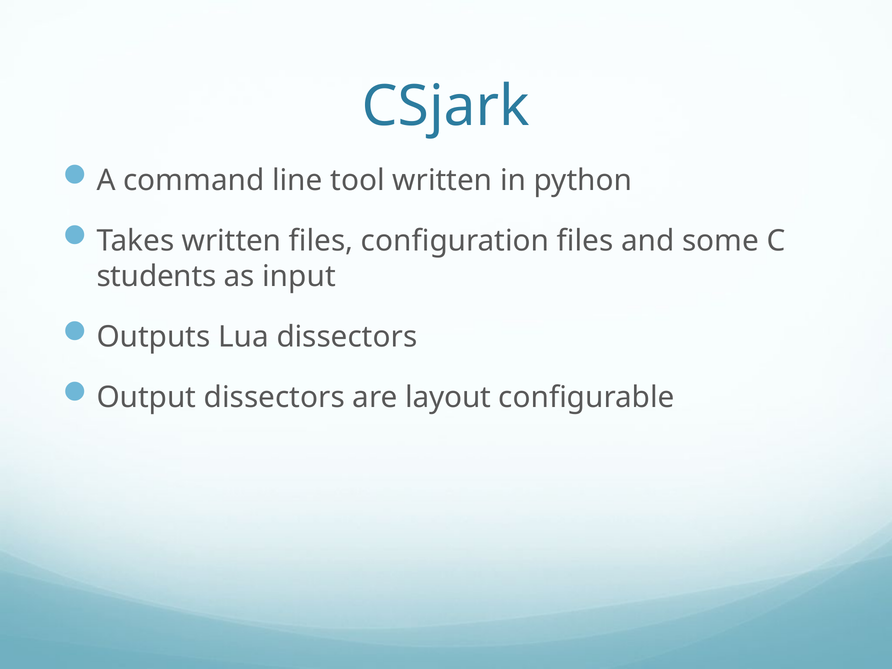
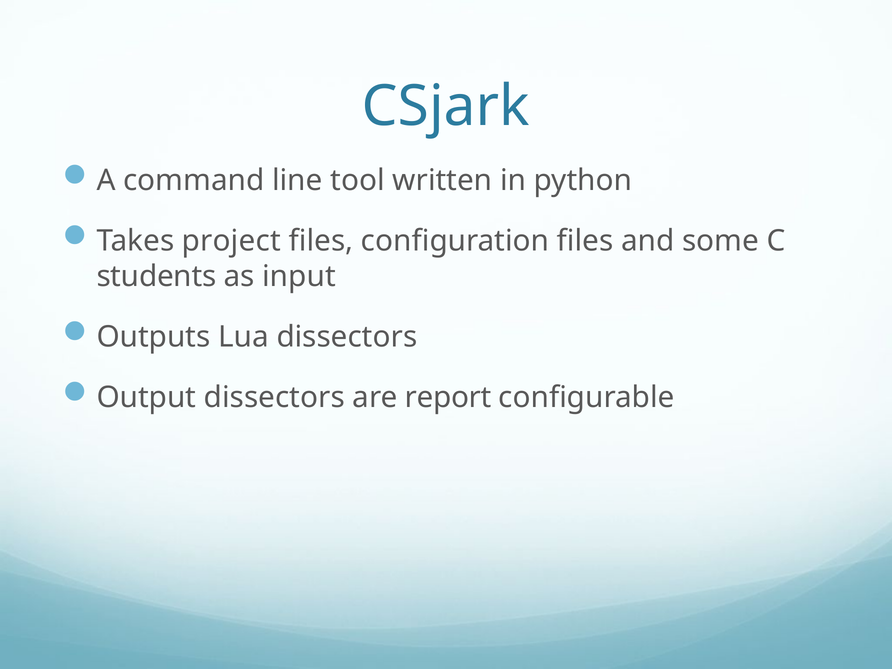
Takes written: written -> project (231, 241)
layout: layout -> report (448, 398)
